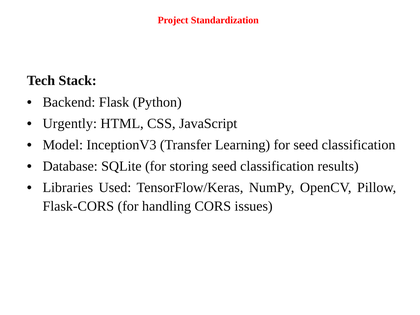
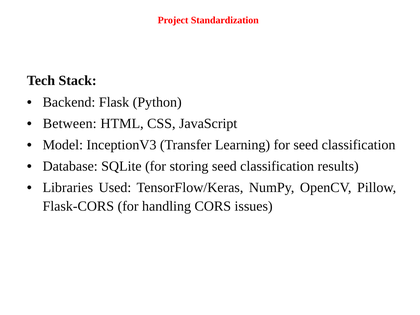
Urgently: Urgently -> Between (70, 123)
